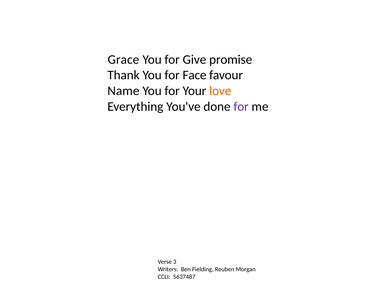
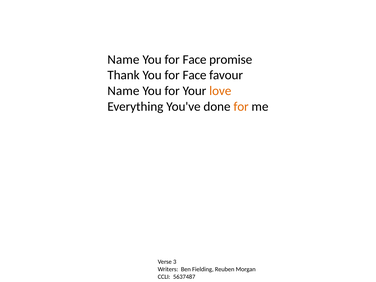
Grace: Grace -> Name (123, 59)
Give: Give -> Face (195, 59)
for colour: purple -> orange (241, 106)
